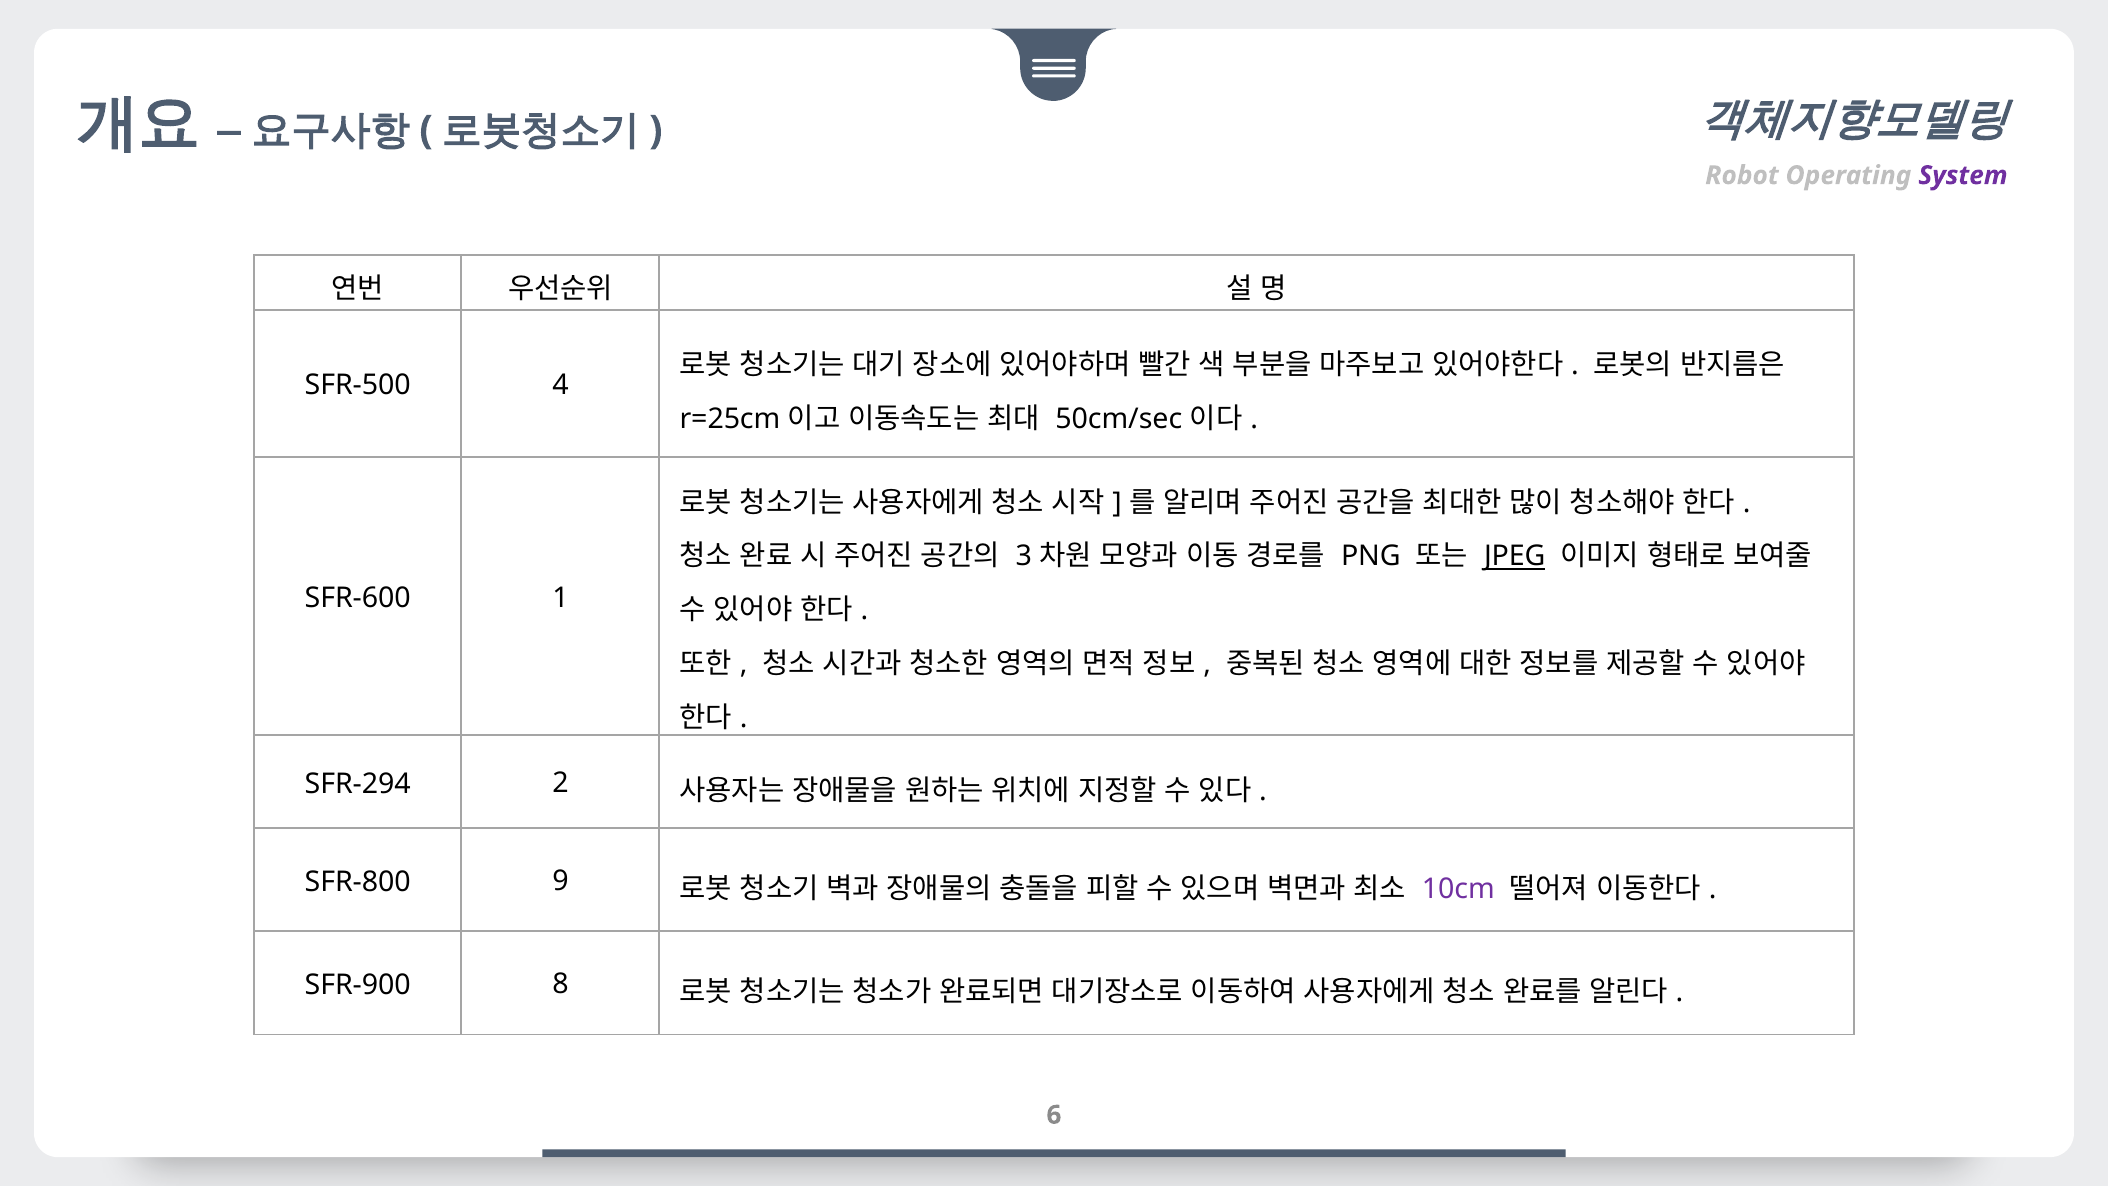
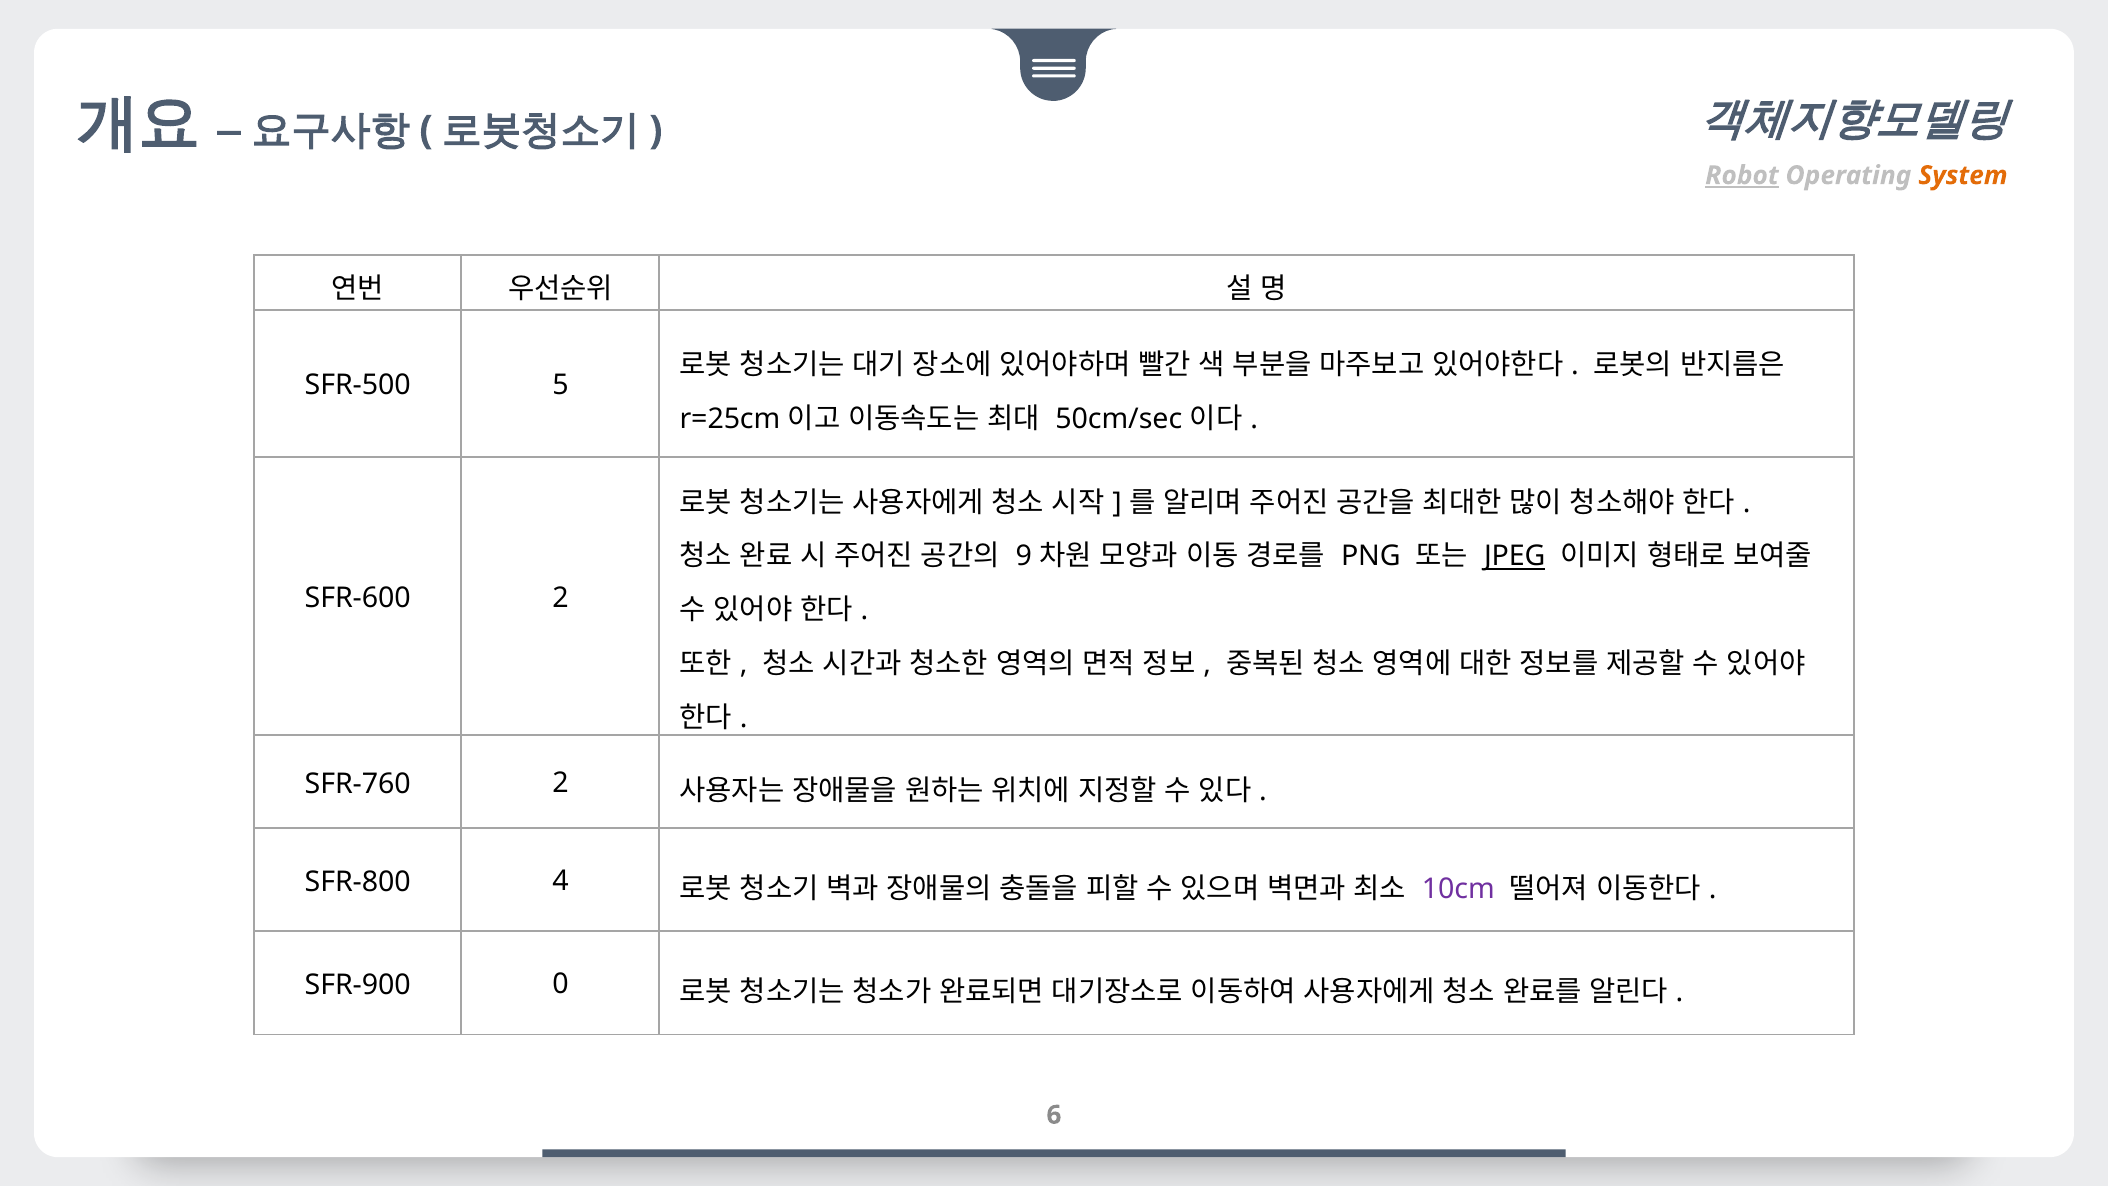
Robot underline: none -> present (1742, 175)
System colour: purple -> orange (1963, 175)
4: 4 -> 5 (561, 385)
3: 3 -> 9 (1024, 556)
SFR-600 1: 1 -> 2 (561, 598)
SFR-294: SFR-294 -> SFR-760 (358, 784)
9: 9 -> 4 (561, 881)
8: 8 -> 0 (561, 984)
